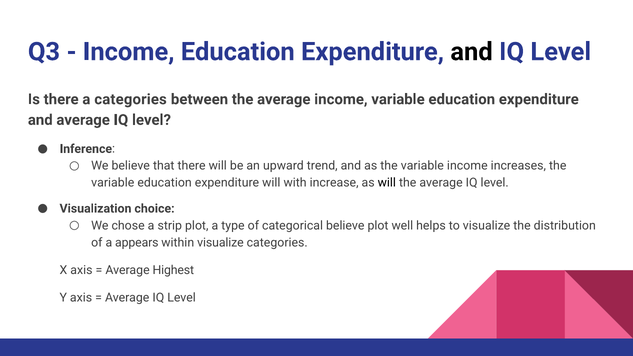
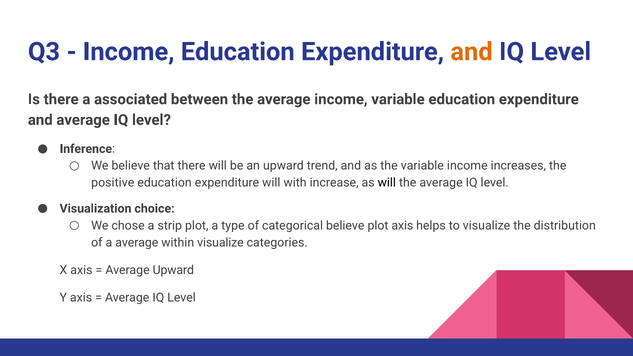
and colour: black -> orange (472, 52)
a categories: categories -> associated (131, 99)
variable: variable -> positive (113, 183)
plot well: well -> axis (402, 226)
a appears: appears -> average (137, 243)
Average Highest: Highest -> Upward (173, 270)
